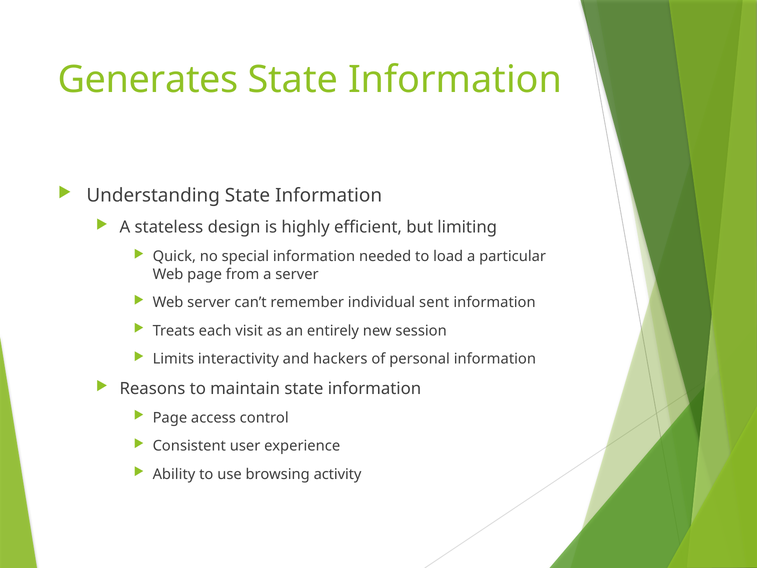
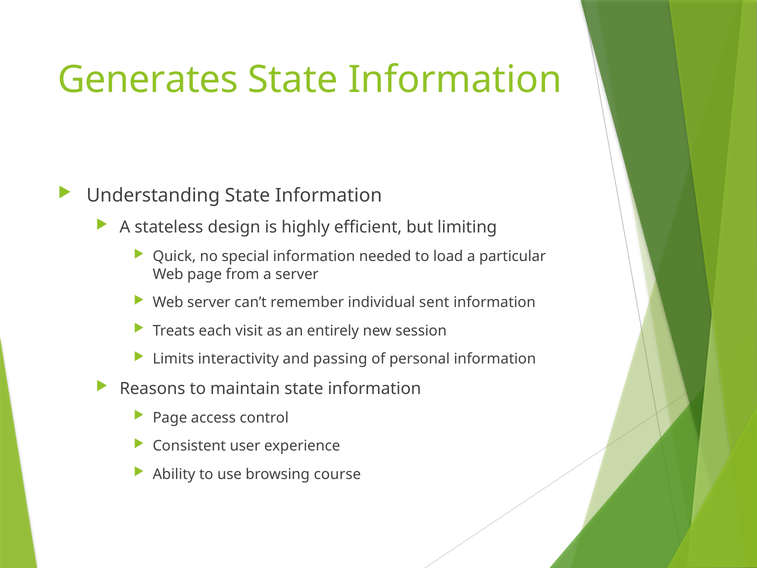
hackers: hackers -> passing (340, 359)
activity: activity -> course (337, 474)
